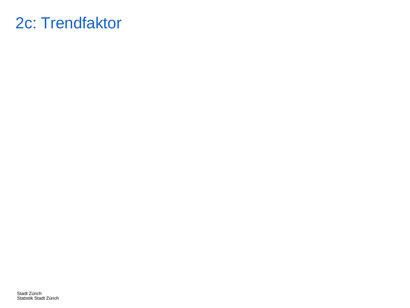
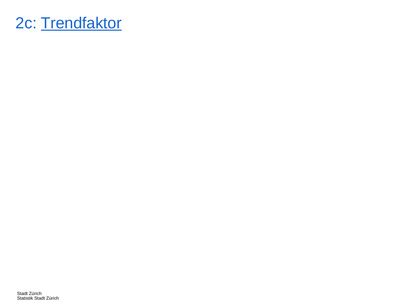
Trendfaktor underline: none -> present (81, 23)
